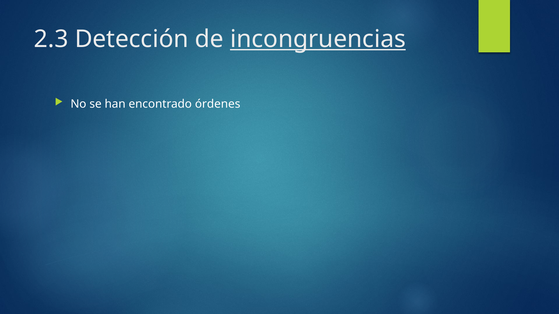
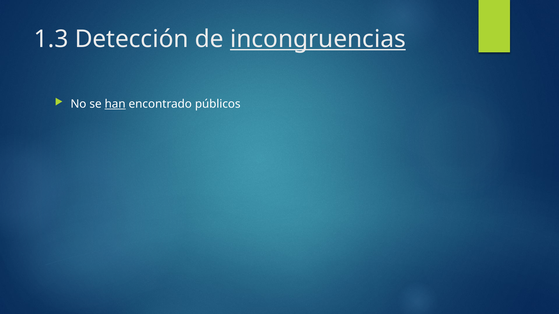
2.3: 2.3 -> 1.3 (51, 39)
han underline: none -> present (115, 104)
órdenes: órdenes -> públicos (218, 104)
